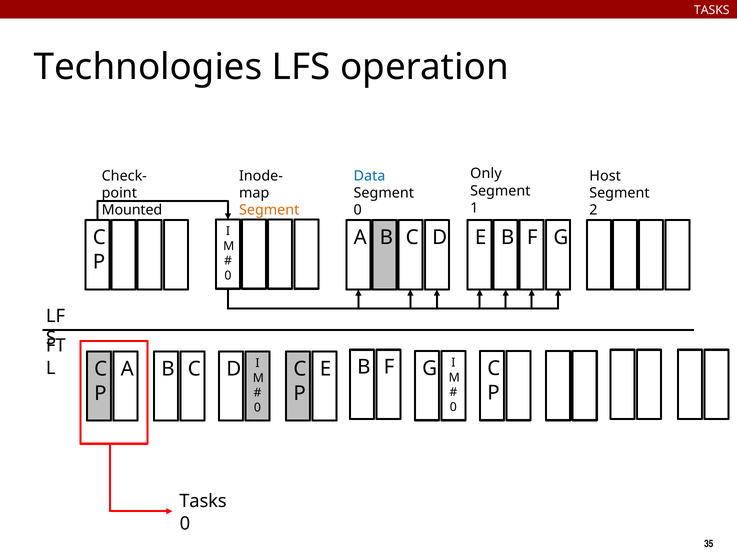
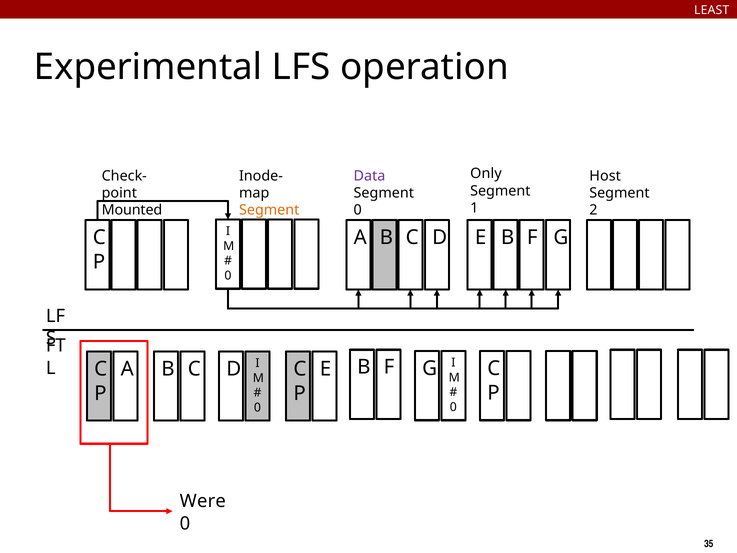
TASKS: TASKS -> LEAST (712, 10)
Technologies: Technologies -> Experimental (148, 67)
Data colour: blue -> purple (369, 176)
Tasks: Tasks -> Were (203, 501)
